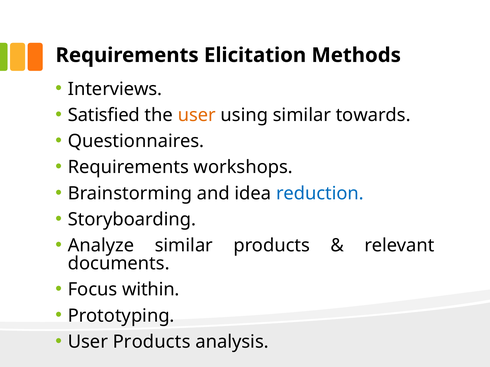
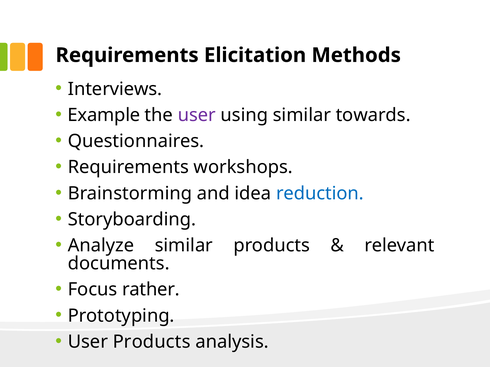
Satisfied: Satisfied -> Example (104, 115)
user colour: orange -> purple (197, 115)
within: within -> rather (151, 290)
